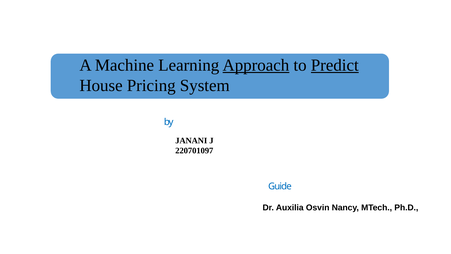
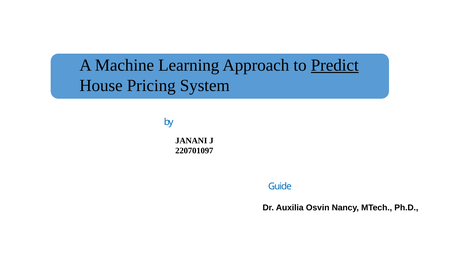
Approach underline: present -> none (256, 65)
